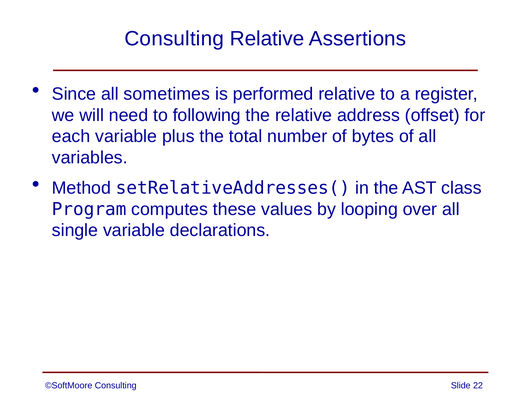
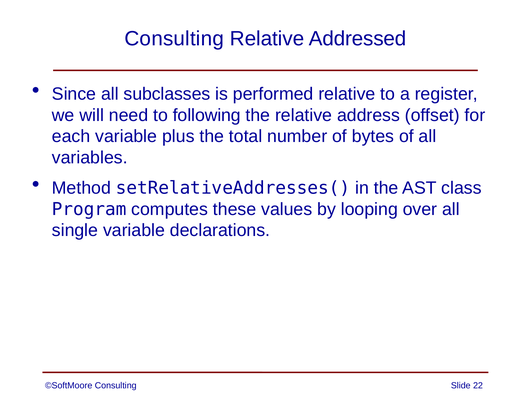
Assertions: Assertions -> Addressed (358, 39)
sometimes: sometimes -> subclasses (167, 94)
